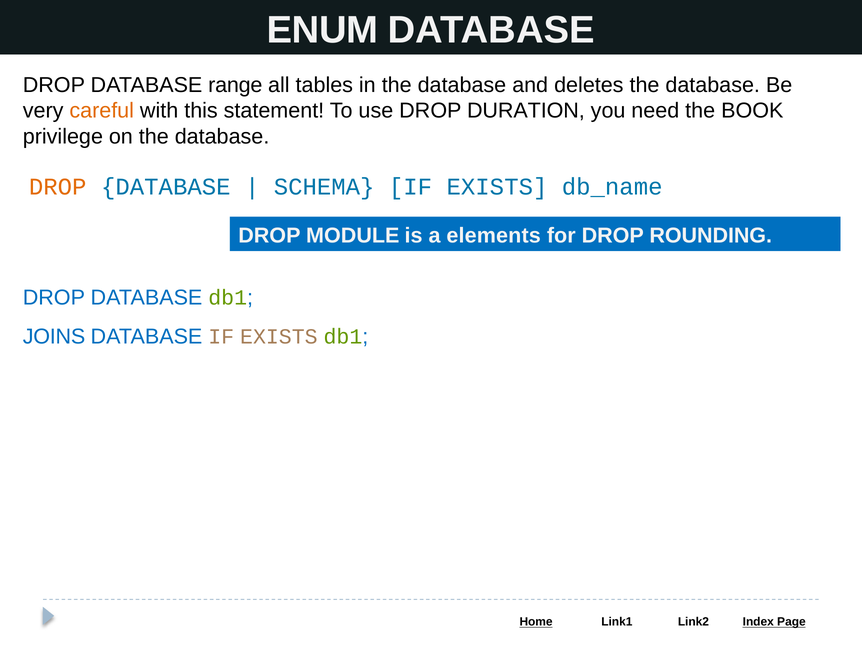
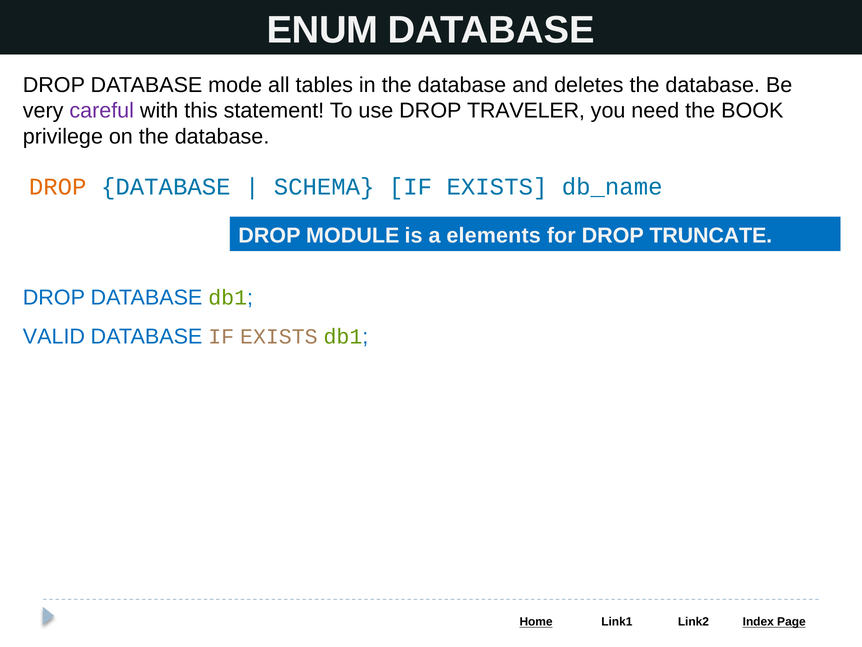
range: range -> mode (235, 85)
careful colour: orange -> purple (102, 111)
DURATION: DURATION -> TRAVELER (526, 111)
ROUNDING: ROUNDING -> TRUNCATE (711, 235)
JOINS: JOINS -> VALID (54, 336)
